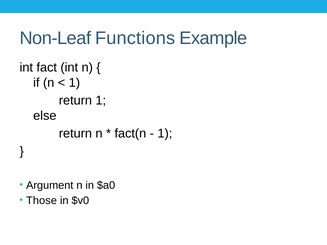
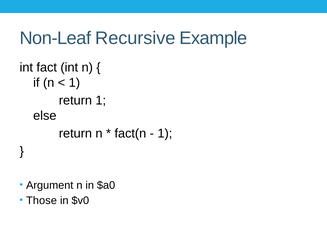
Functions: Functions -> Recursive (135, 38)
